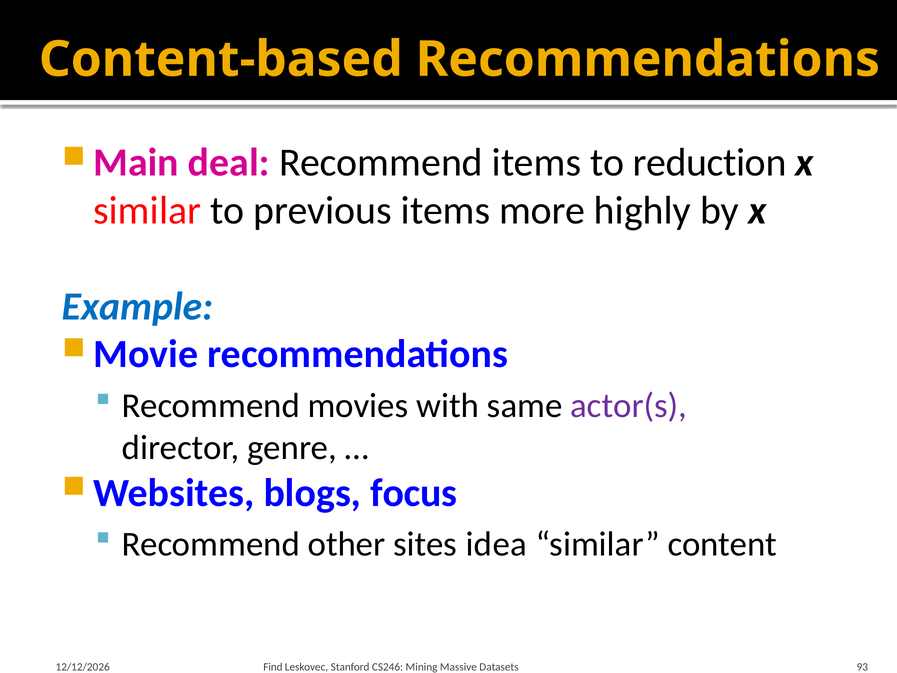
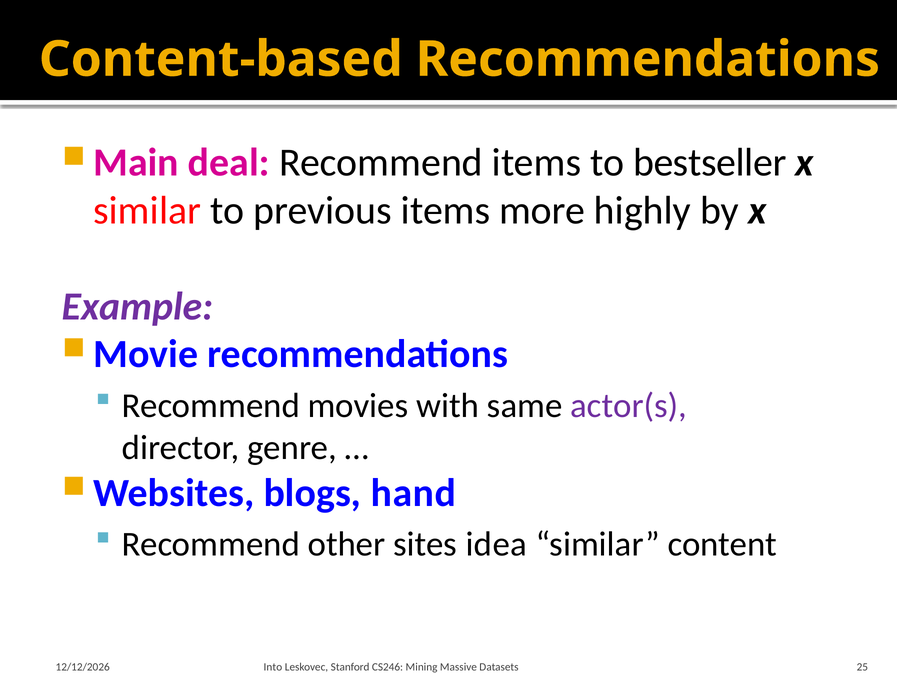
reduction: reduction -> bestseller (710, 163)
Example colour: blue -> purple (138, 306)
focus: focus -> hand (413, 493)
Find: Find -> Into (273, 667)
93: 93 -> 25 (862, 667)
